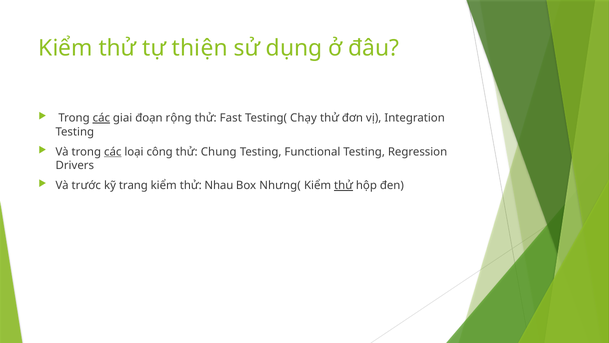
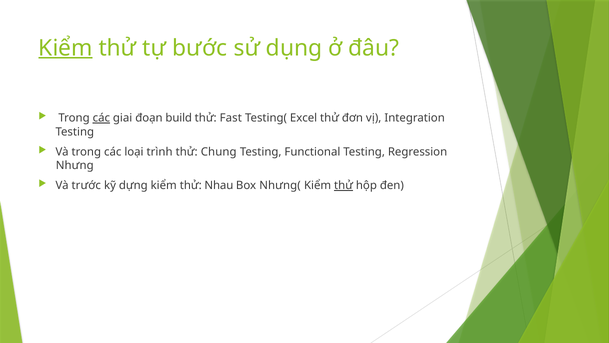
Kiểm underline: none -> present (66, 48)
thiện: thiện -> bước (200, 48)
rộng: rộng -> build (179, 118)
Chạy: Chạy -> Excel (304, 118)
các underline: present -> none (113, 152)
công: công -> trình (160, 152)
Drivers: Drivers -> Nhưng (75, 165)
trang: trang -> dựng (133, 185)
